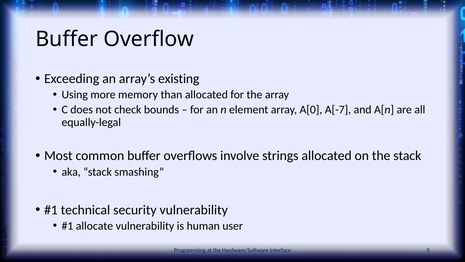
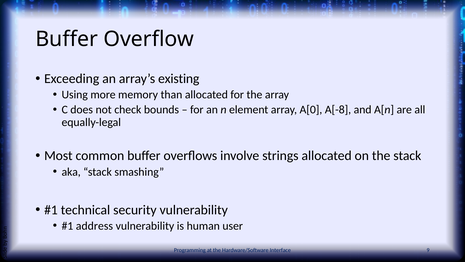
A[-7: A[-7 -> A[-8 (338, 110)
allocate: allocate -> address (94, 226)
